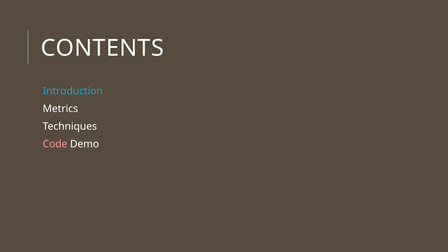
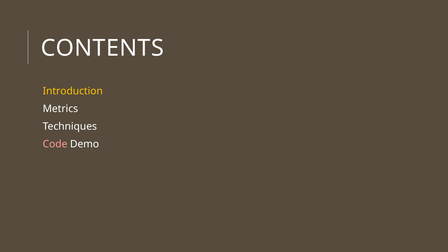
Introduction colour: light blue -> yellow (73, 91)
